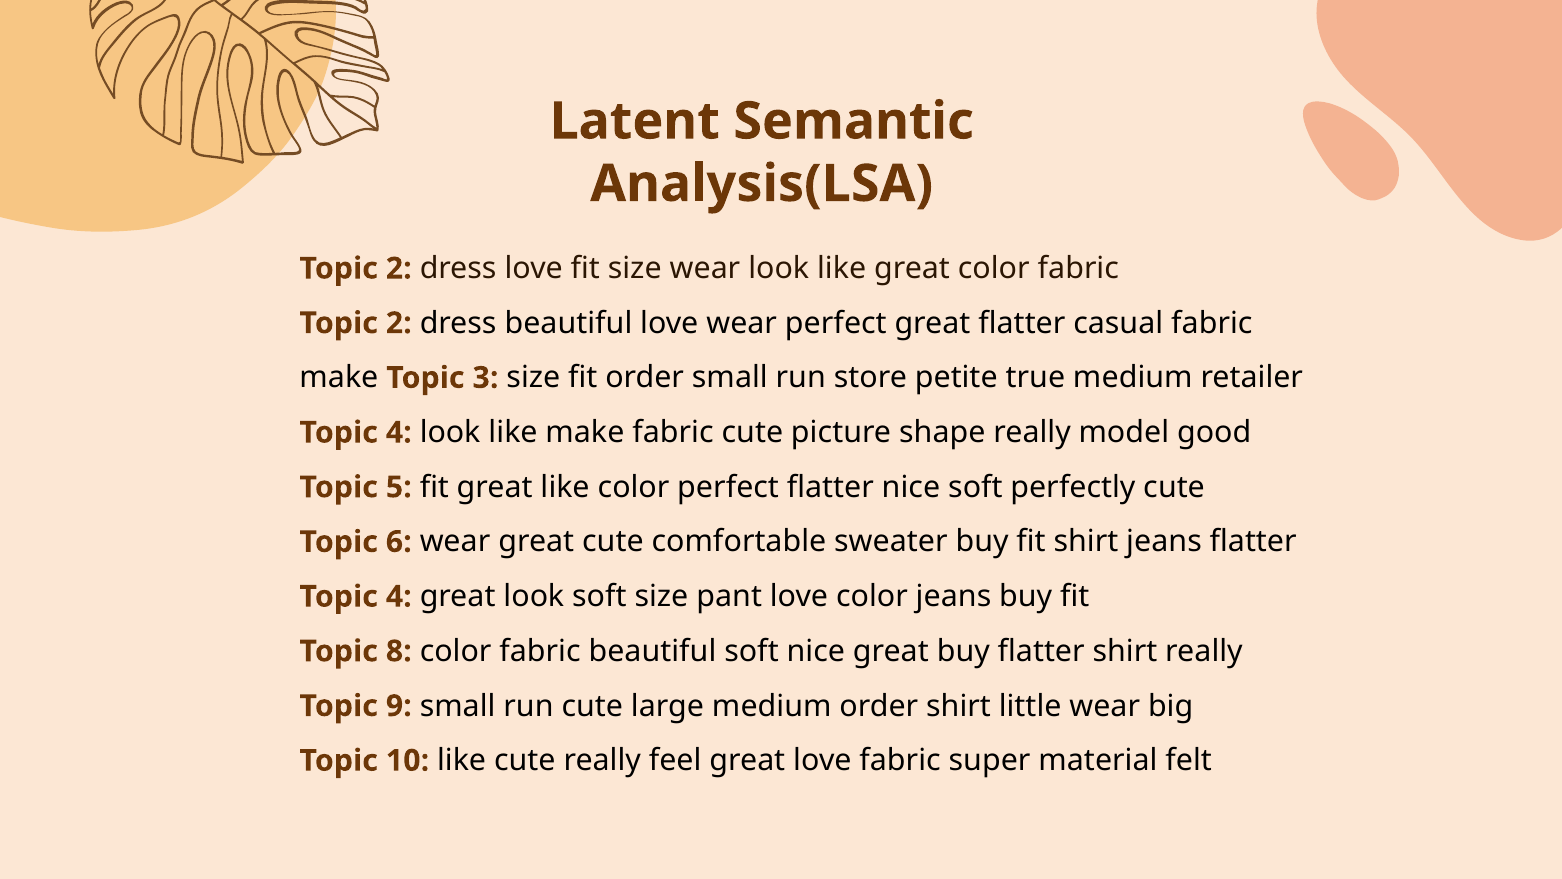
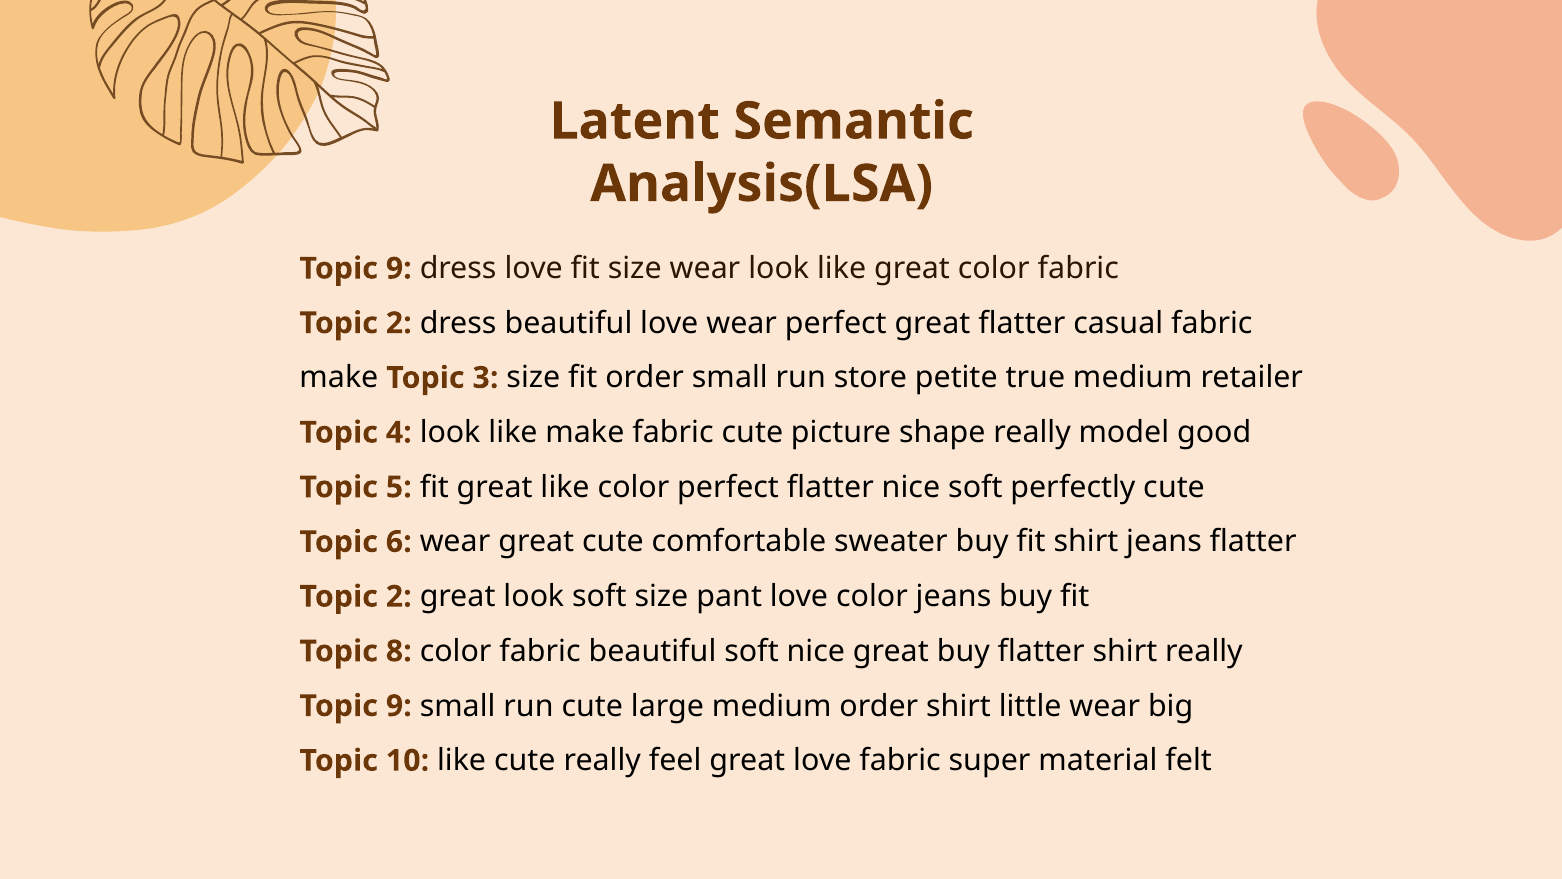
2: 2 -> 9 (399, 268)
4: 4 -> 2 (399, 596)
